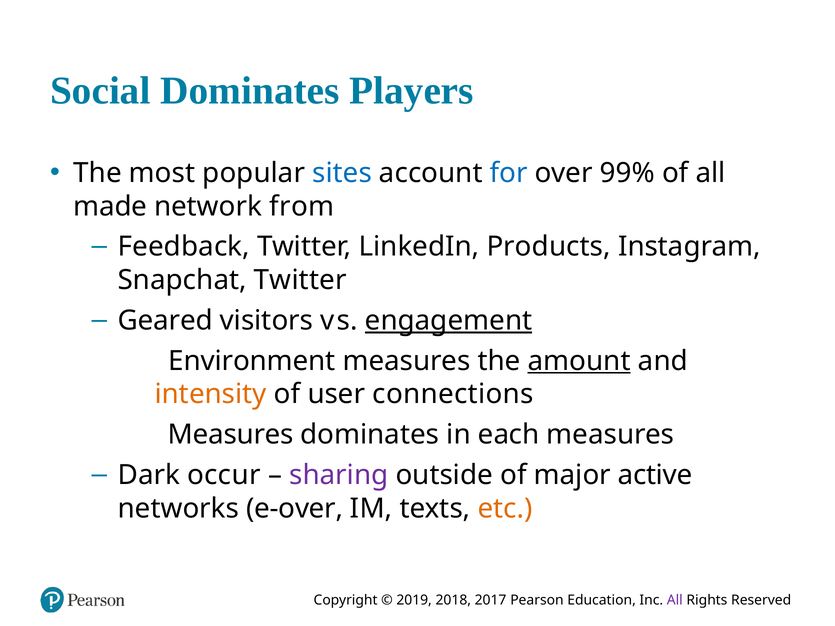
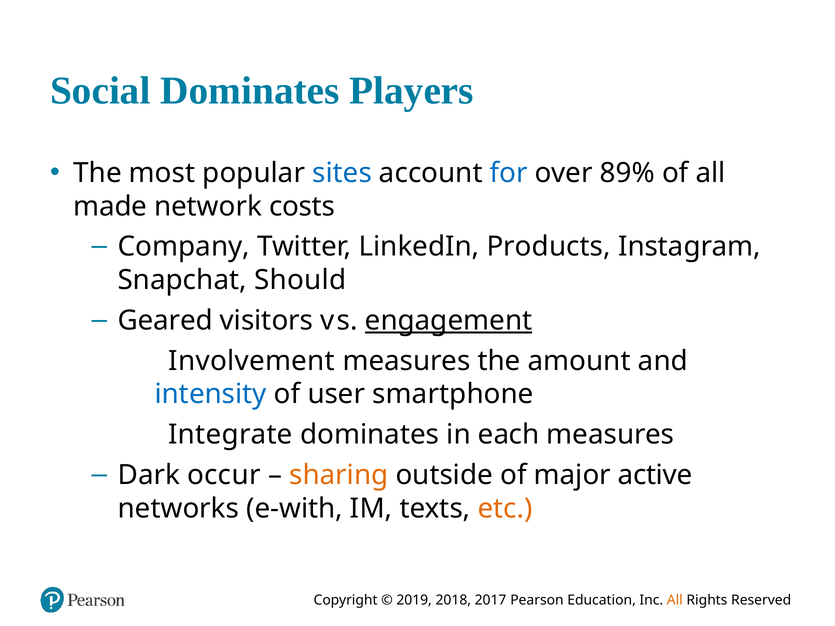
99%: 99% -> 89% (627, 173)
from: from -> costs (302, 207)
Feedback: Feedback -> Company (184, 247)
Snapchat Twitter: Twitter -> Should (300, 280)
Environment: Environment -> Involvement (252, 361)
amount underline: present -> none (579, 361)
intensity colour: orange -> blue (211, 394)
connections: connections -> smartphone (453, 394)
Measures: Measures -> Integrate (230, 435)
sharing colour: purple -> orange (339, 475)
e-over: e-over -> e-with (295, 509)
All colour: purple -> orange (675, 600)
